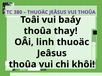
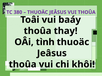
linh: linh -> tình (45, 42)
